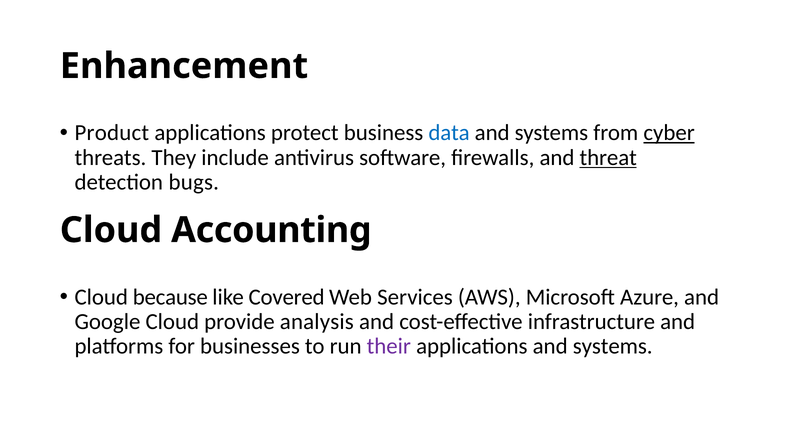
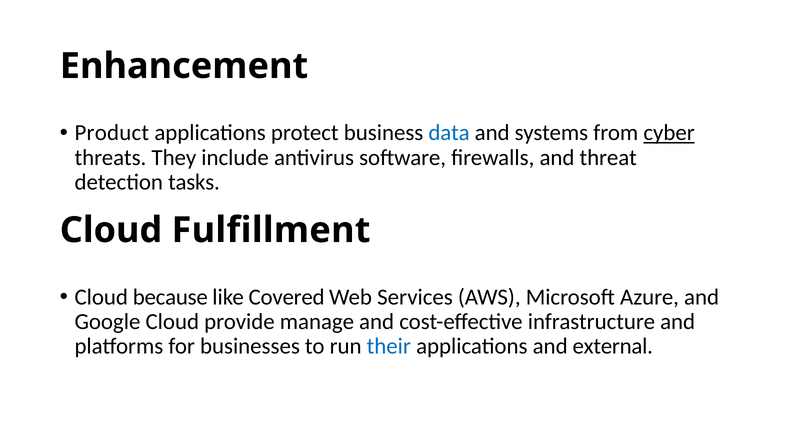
threat underline: present -> none (608, 157)
bugs: bugs -> tasks (194, 182)
Accounting: Accounting -> Fulfillment (271, 230)
analysis: analysis -> manage (317, 321)
their colour: purple -> blue (389, 346)
applications and systems: systems -> external (613, 346)
